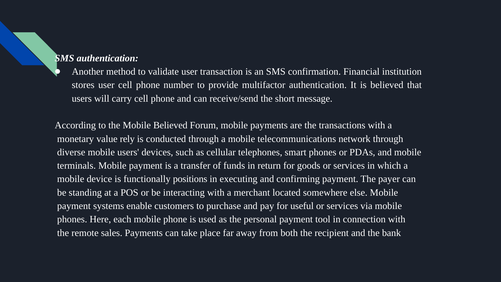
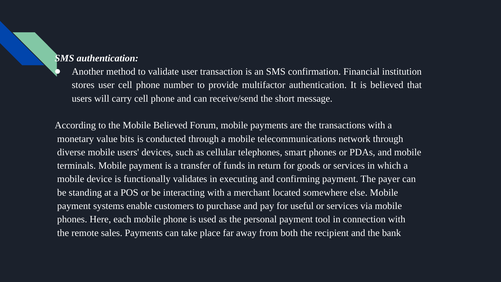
rely: rely -> bits (127, 139)
positions: positions -> validates (190, 179)
